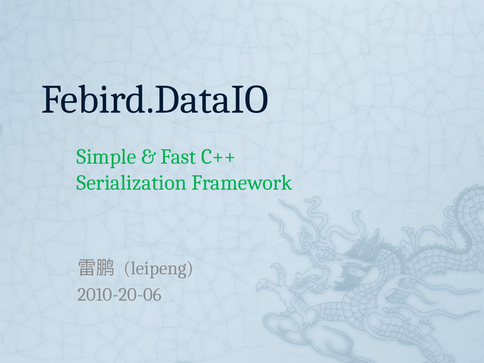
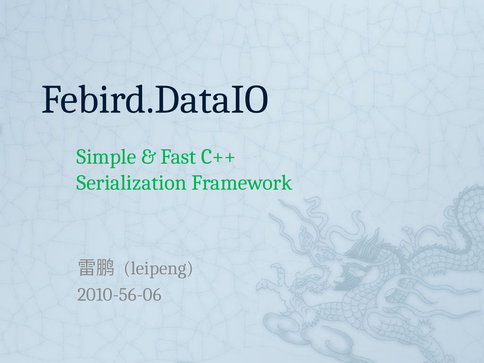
2010-20-06: 2010-20-06 -> 2010-56-06 (119, 295)
